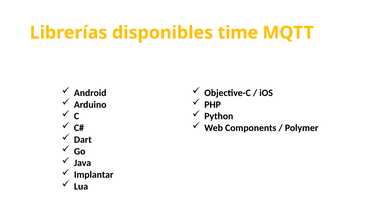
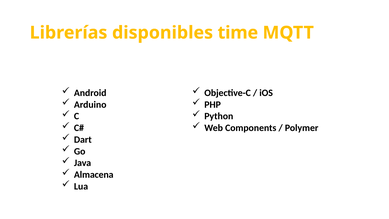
Implantar: Implantar -> Almacena (94, 175)
